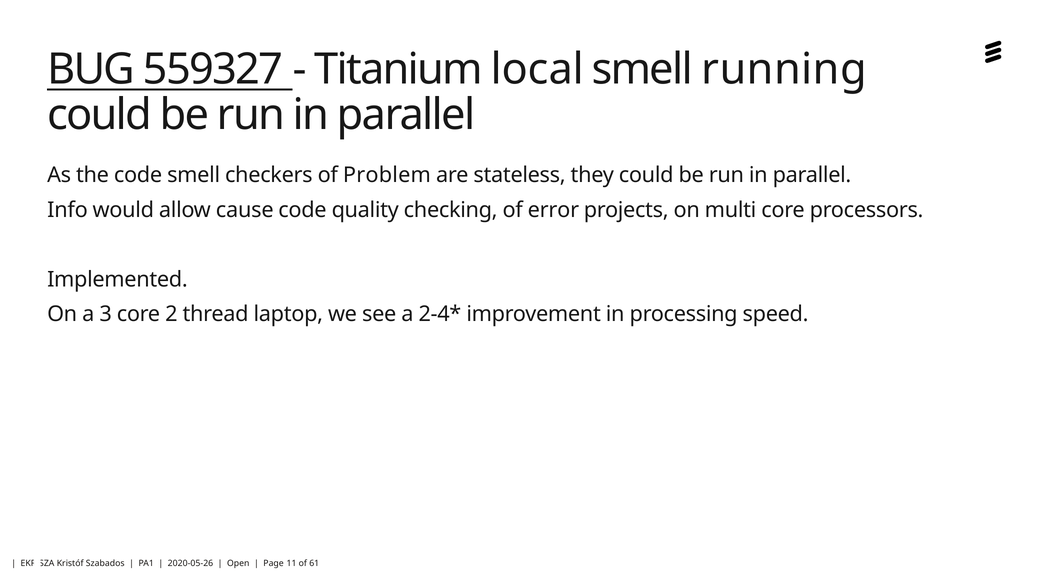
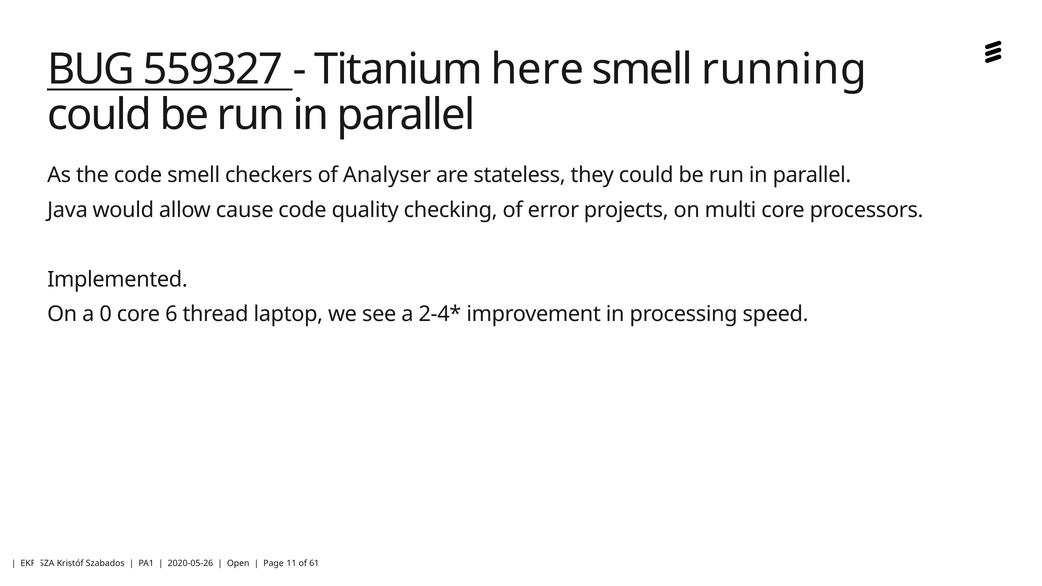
local: local -> here (537, 70)
Problem: Problem -> Analyser (387, 175)
Info: Info -> Java (68, 210)
3: 3 -> 0 (106, 314)
2: 2 -> 6 (171, 314)
